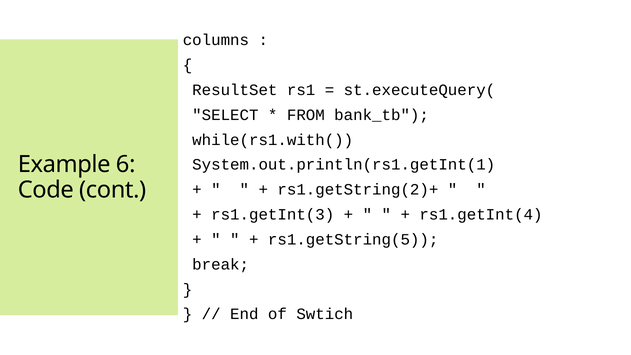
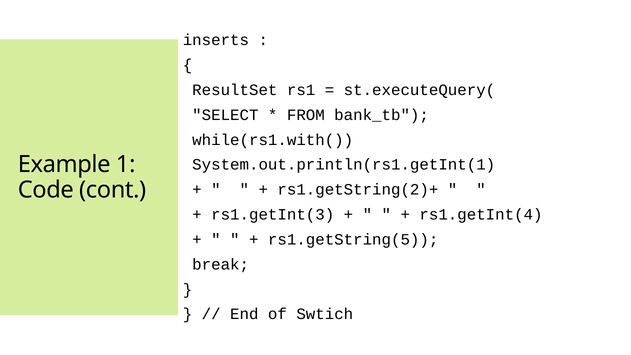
columns: columns -> inserts (216, 40)
6: 6 -> 1 (126, 164)
